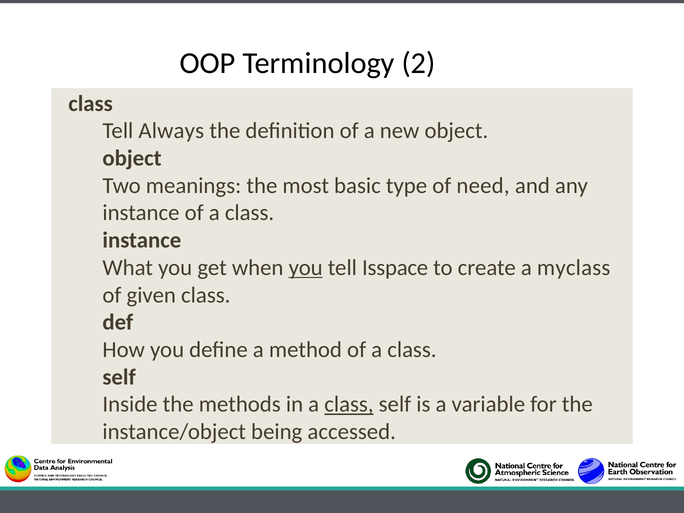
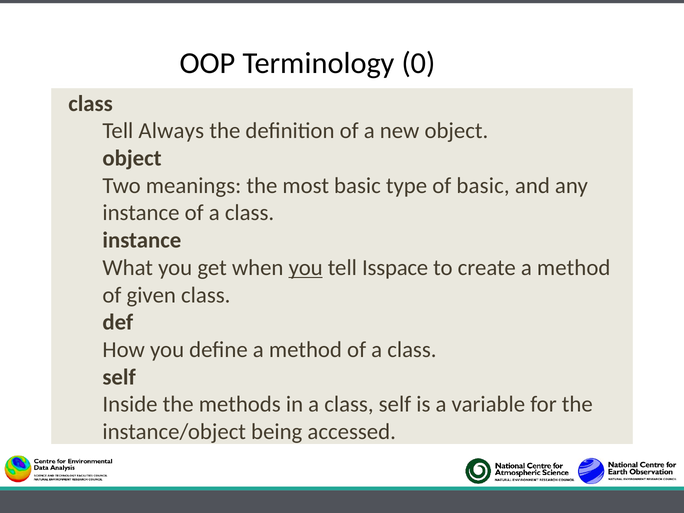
2: 2 -> 0 (419, 63)
of need: need -> basic (483, 186)
create a myclass: myclass -> method (574, 268)
class underline: present -> none (349, 404)
